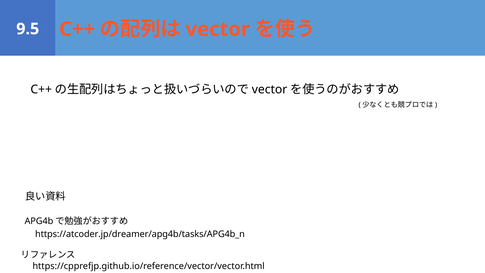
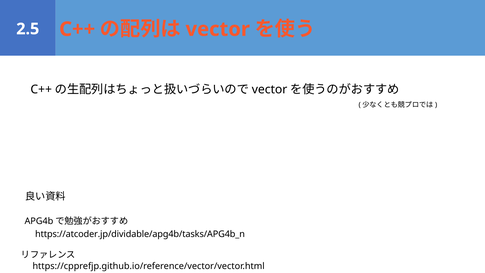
9.5: 9.5 -> 2.5 (28, 29)
https://atcoder.jp/dreamer/apg4b/tasks/APG4b_n: https://atcoder.jp/dreamer/apg4b/tasks/APG4b_n -> https://atcoder.jp/dividable/apg4b/tasks/APG4b_n (140, 234)
